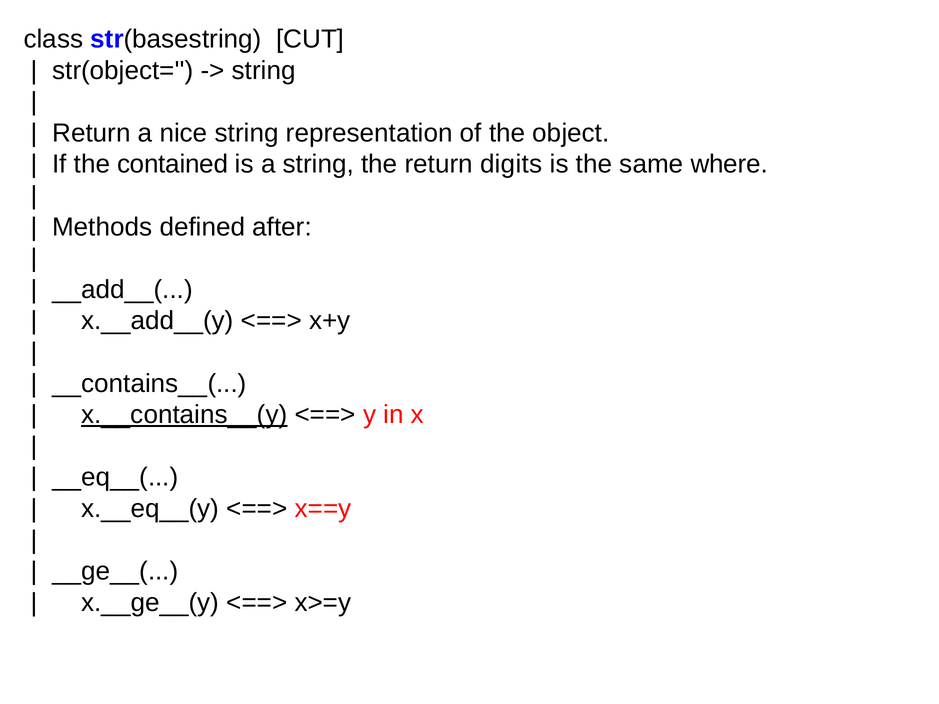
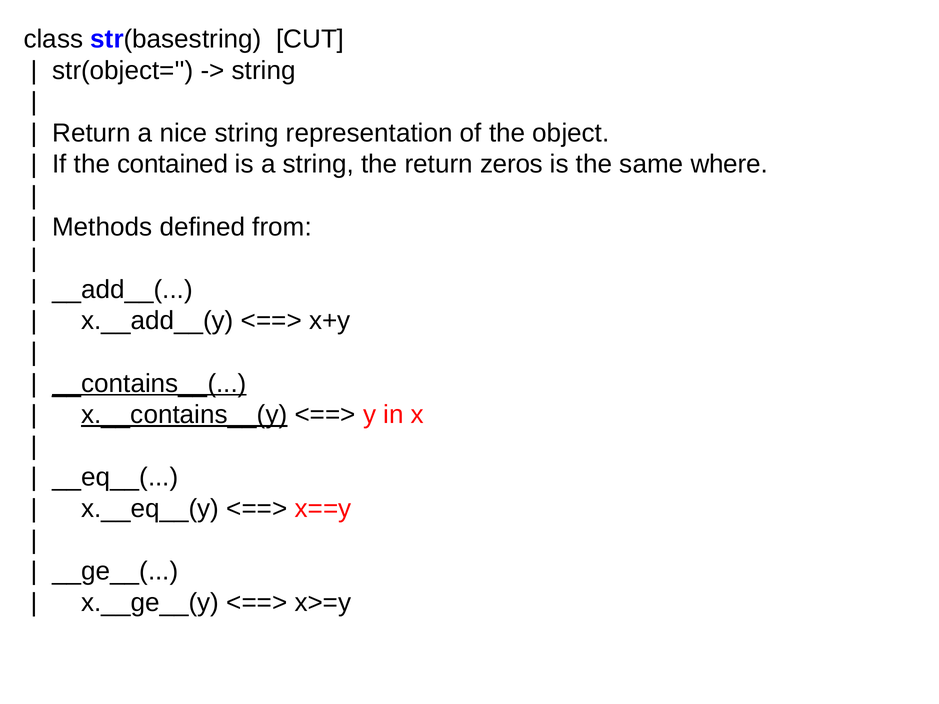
digits: digits -> zeros (511, 164)
after: after -> from (282, 227)
__contains__( underline: none -> present (149, 384)
